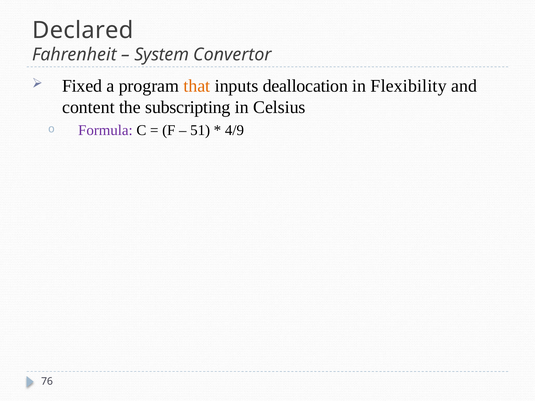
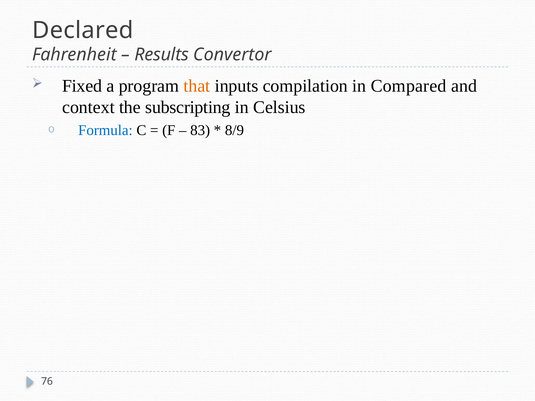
System: System -> Results (162, 55)
deallocation: deallocation -> compilation (305, 86)
Flexibility: Flexibility -> Compared (409, 86)
content: content -> context (88, 107)
Formula colour: purple -> blue (105, 130)
51: 51 -> 83 (200, 130)
4/9: 4/9 -> 8/9 (234, 130)
